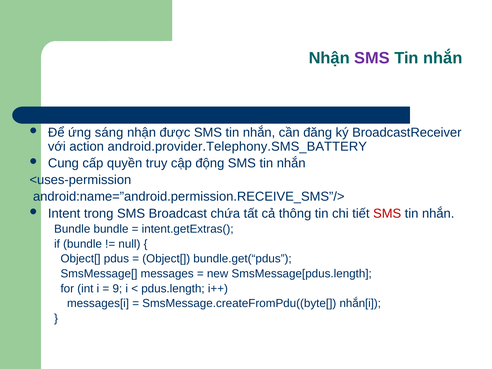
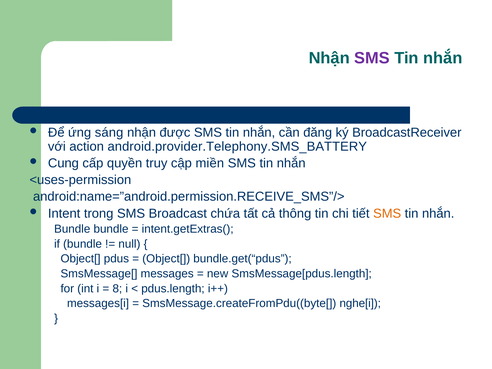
động: động -> miền (210, 163)
SMS colour: red -> orange (387, 213)
9: 9 -> 8 (117, 289)
nhắn[i: nhắn[i -> nghe[i (360, 303)
